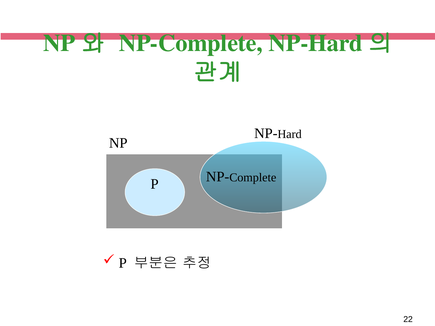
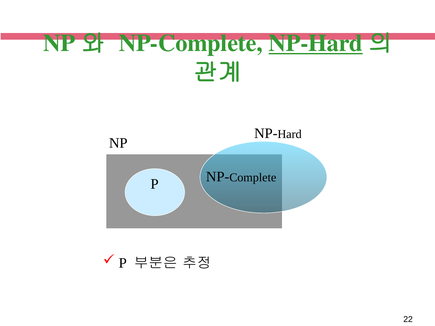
NP-Hard underline: none -> present (316, 43)
